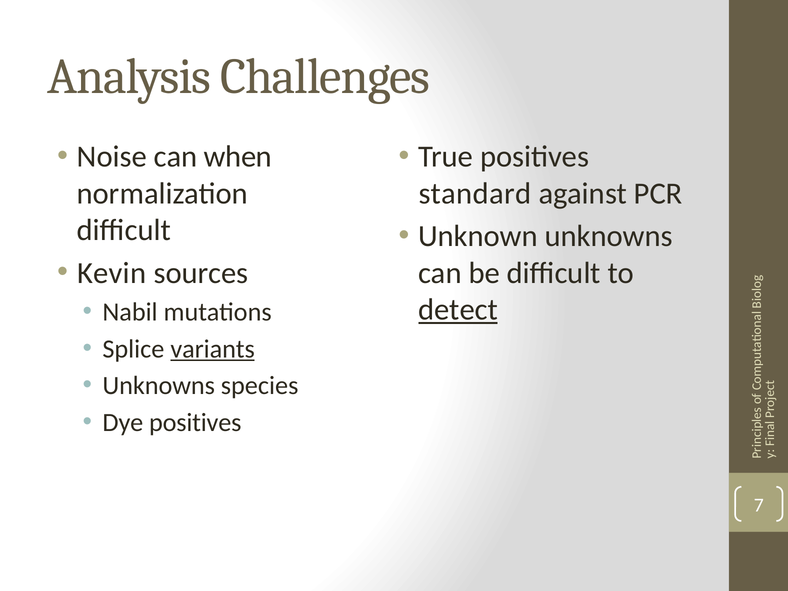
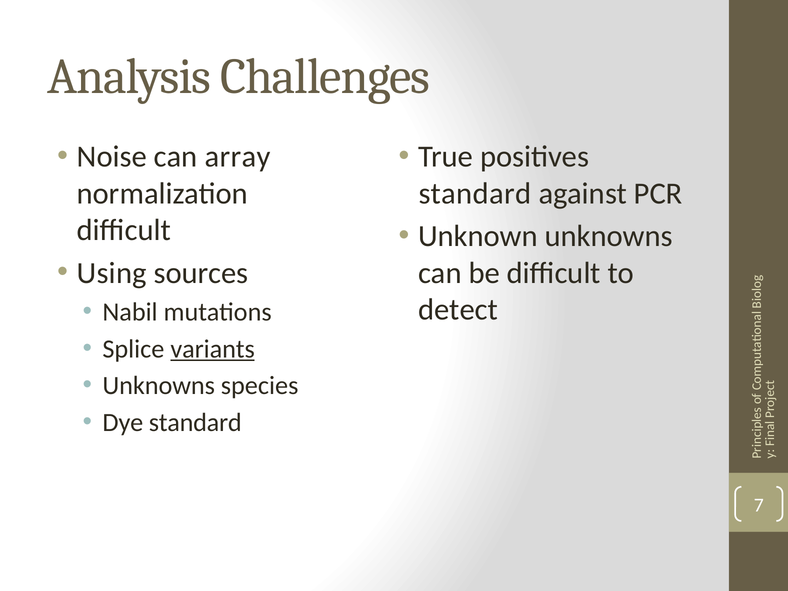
when: when -> array (238, 157)
Kevin: Kevin -> Using (112, 273)
detect underline: present -> none (458, 310)
Dye positives: positives -> standard (195, 422)
